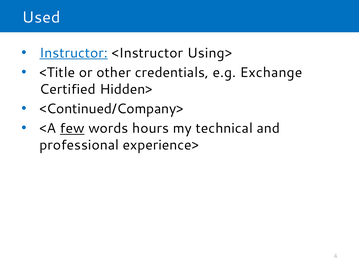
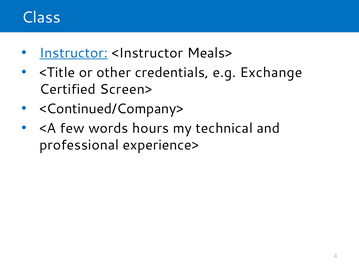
Used: Used -> Class (41, 17)
Using>: Using> -> Meals> (210, 53)
Hidden>: Hidden> -> Screen> (126, 89)
few underline: present -> none (72, 128)
